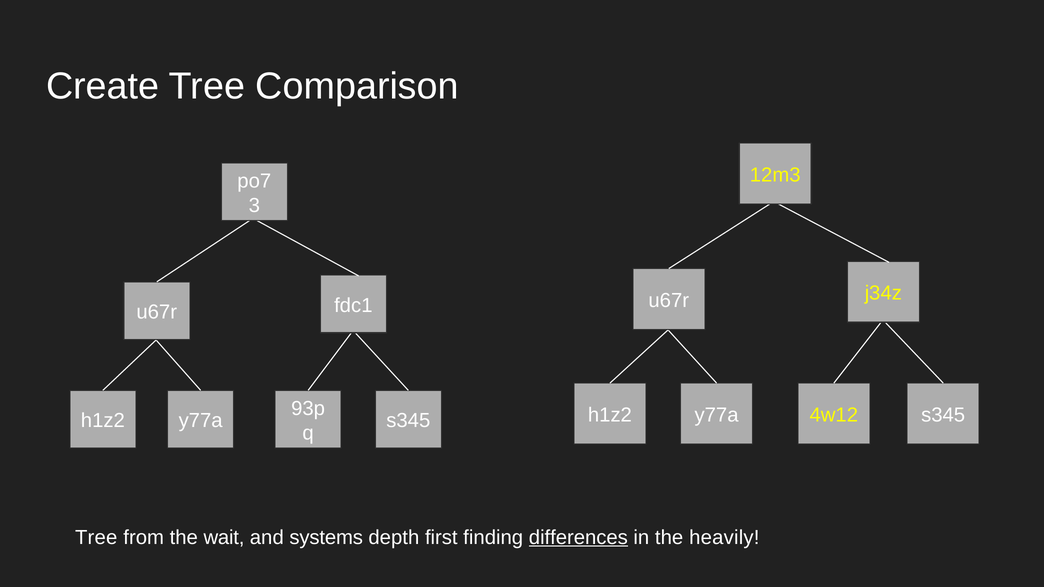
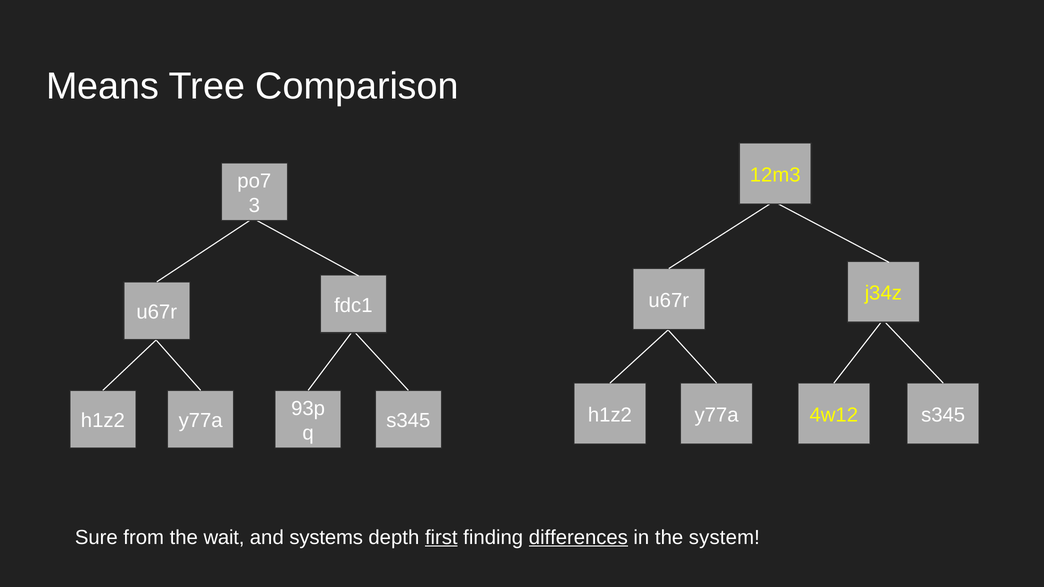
Create: Create -> Means (103, 86)
Tree: Tree -> Sure (96, 538)
first underline: none -> present (441, 538)
heavily: heavily -> system (724, 538)
